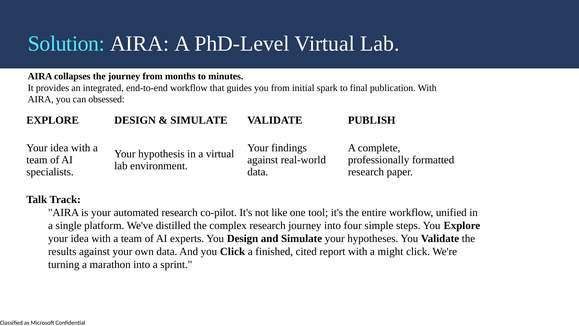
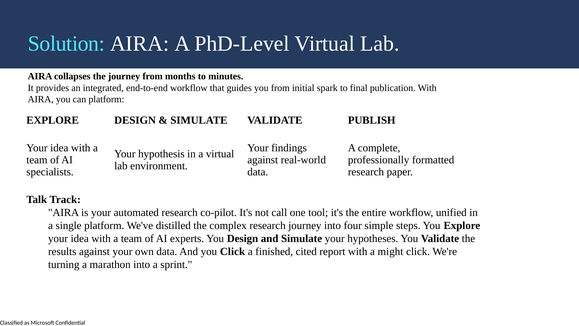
can obsessed: obsessed -> platform (106, 99)
like: like -> call (279, 212)
